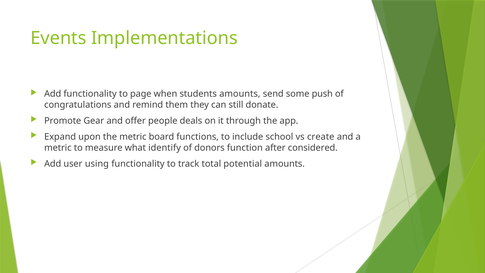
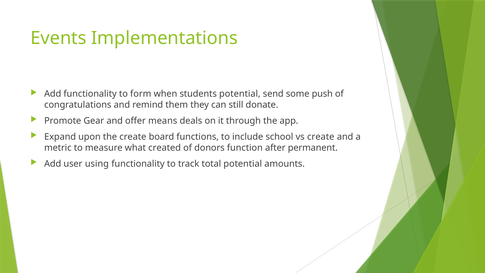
page: page -> form (141, 94)
students amounts: amounts -> potential (240, 94)
people: people -> means (163, 121)
the metric: metric -> create (133, 137)
identify: identify -> created (165, 148)
considered: considered -> permanent (313, 148)
